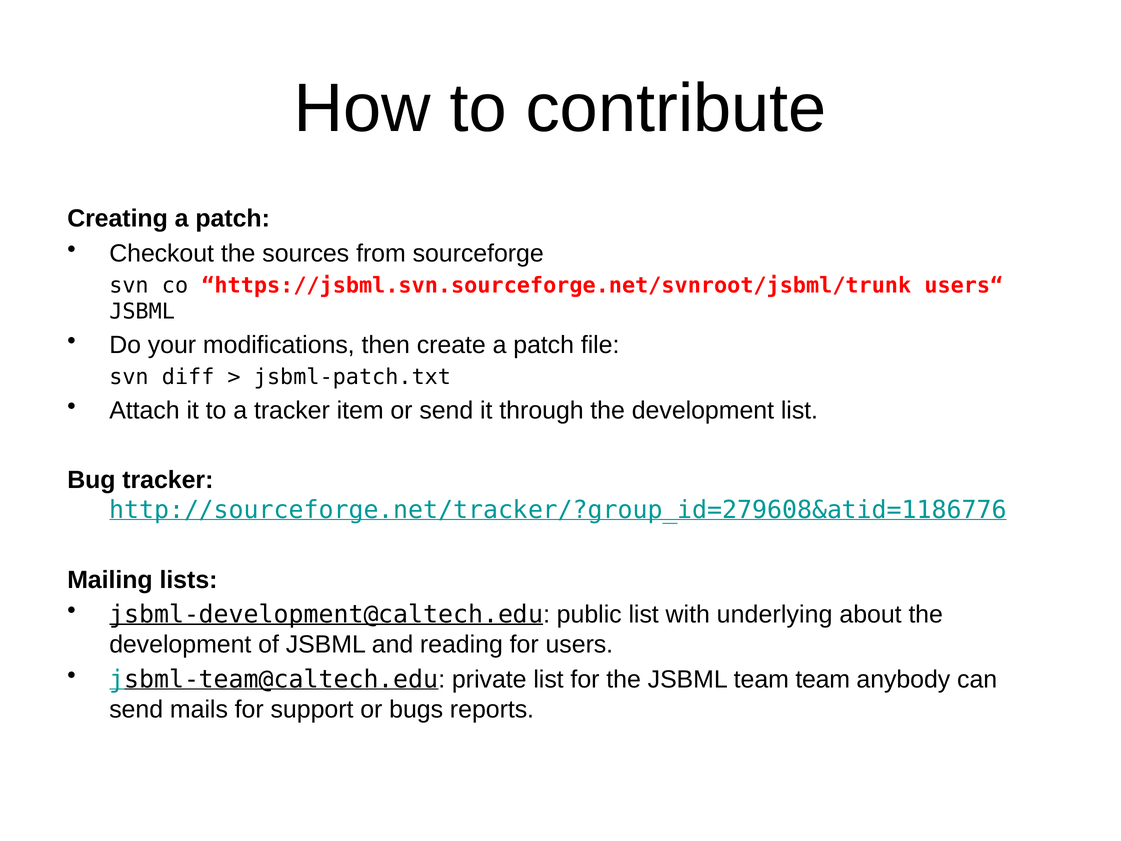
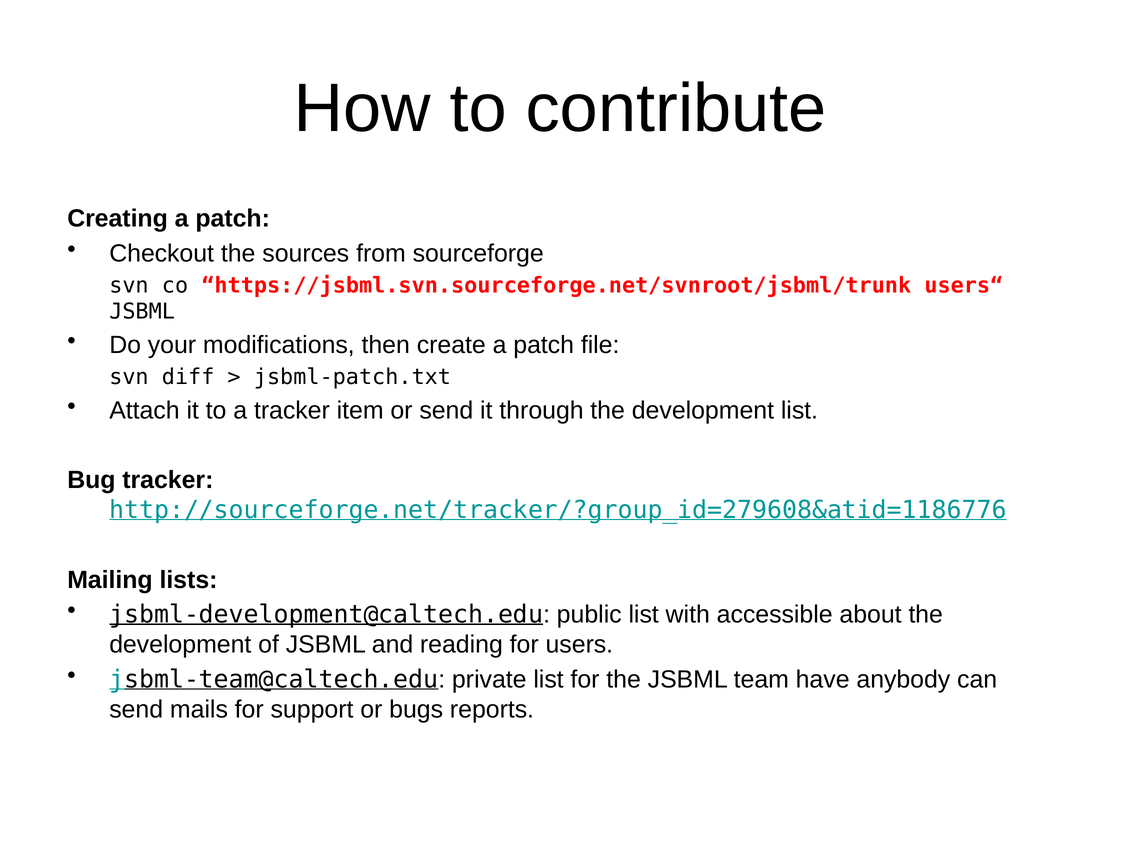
underlying: underlying -> accessible (775, 615)
team team: team -> have (823, 679)
